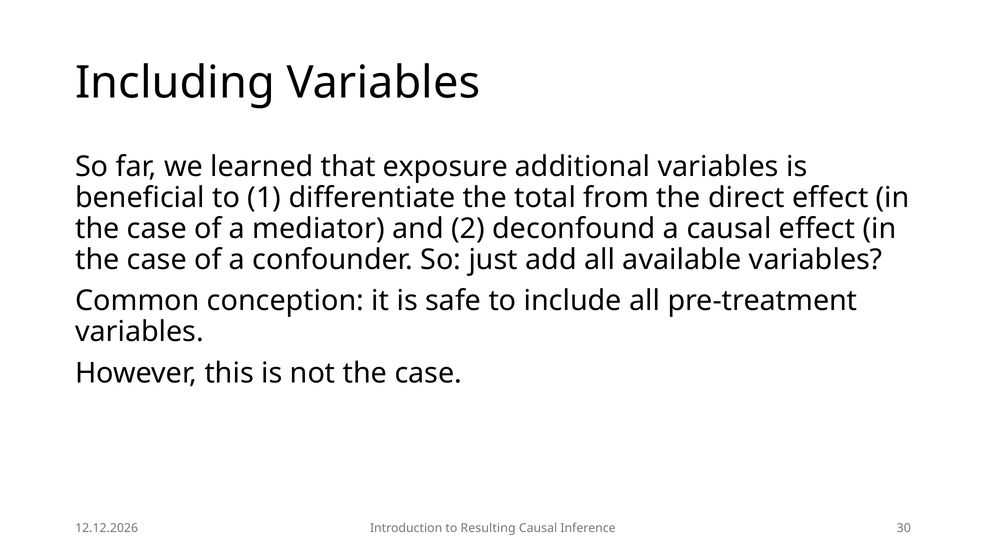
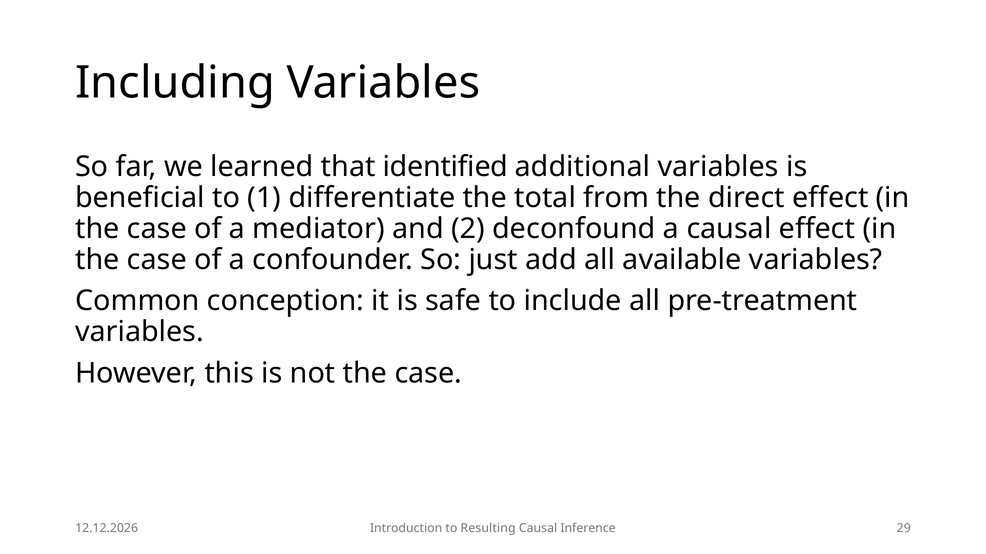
exposure: exposure -> identified (445, 167)
30: 30 -> 29 (904, 529)
